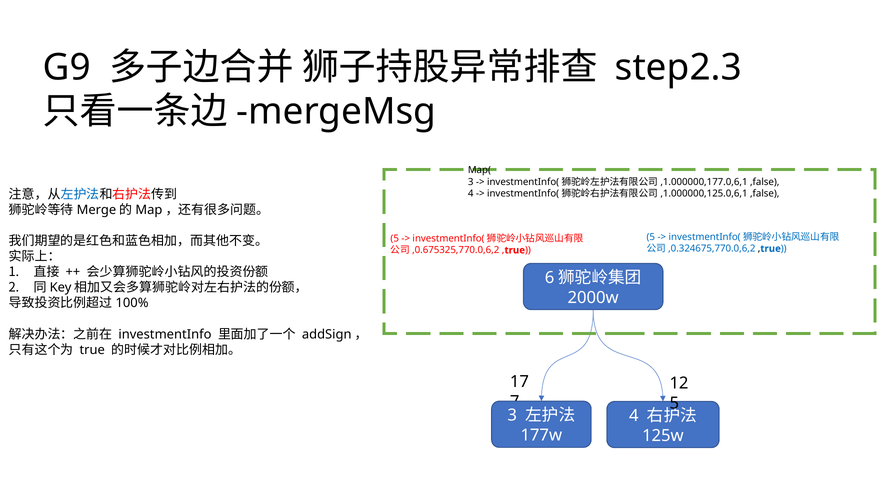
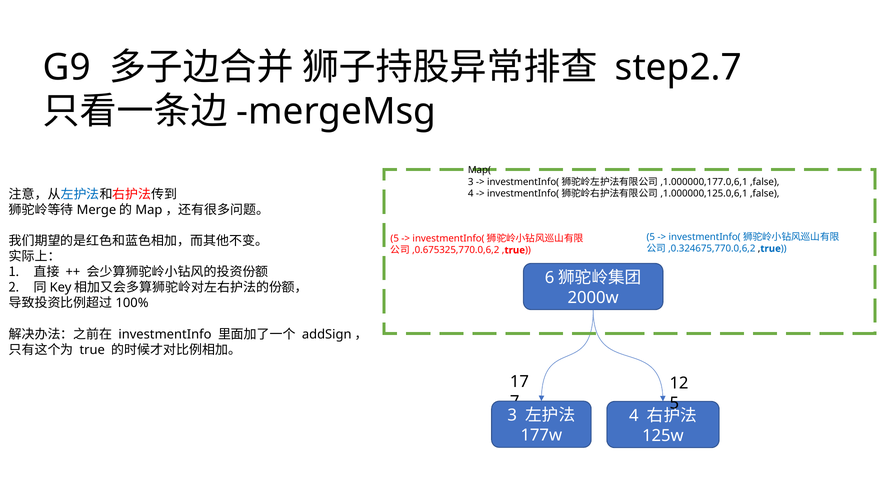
step2.3: step2.3 -> step2.7 (678, 67)
